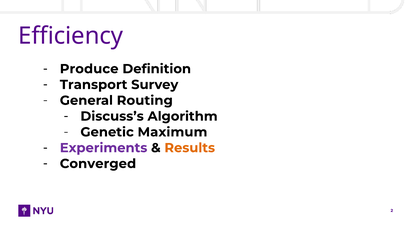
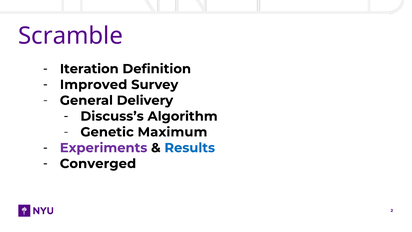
Efficiency: Efficiency -> Scramble (71, 36)
Produce: Produce -> Iteration (89, 69)
Transport: Transport -> Improved (94, 85)
Routing: Routing -> Delivery (145, 100)
Results colour: orange -> blue (190, 148)
